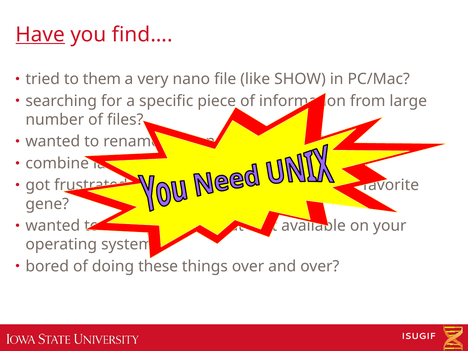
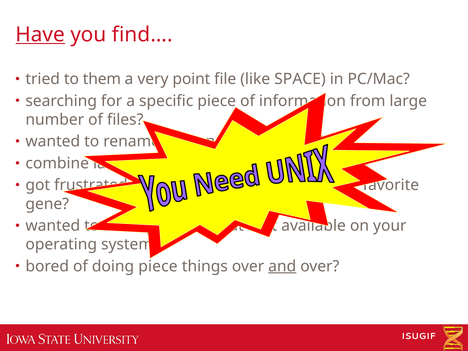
nano: nano -> point (191, 79)
SHOW: SHOW -> SPACE (300, 79)
doing these: these -> piece (158, 266)
and underline: none -> present (282, 266)
